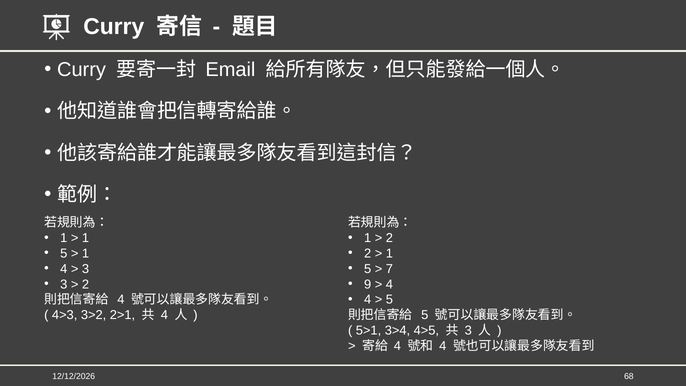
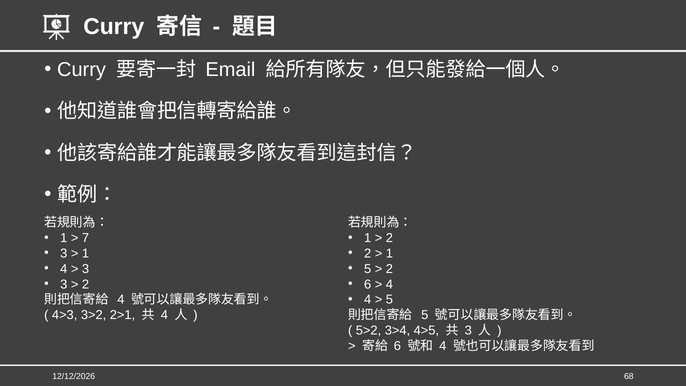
1: 1 -> 7 (86, 238)
5: 5 -> 3 (64, 253)
7: 7 -> 2 (389, 269)
9: 9 -> 6 (368, 284)
5>1: 5>1 -> 5>2 (369, 331)
4: 4 -> 6 (397, 346)
